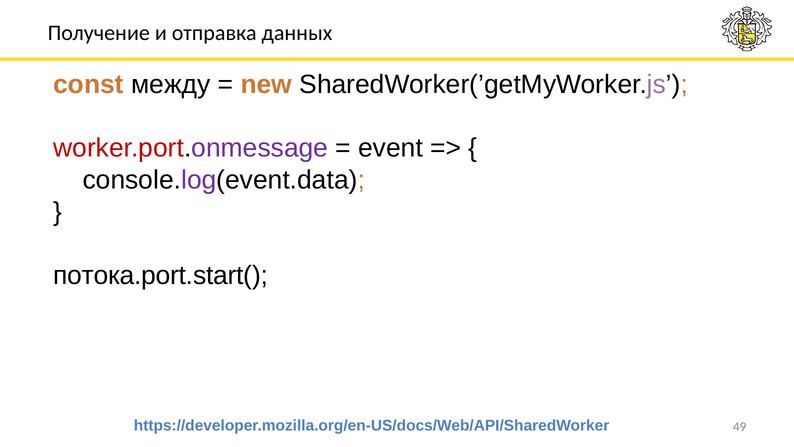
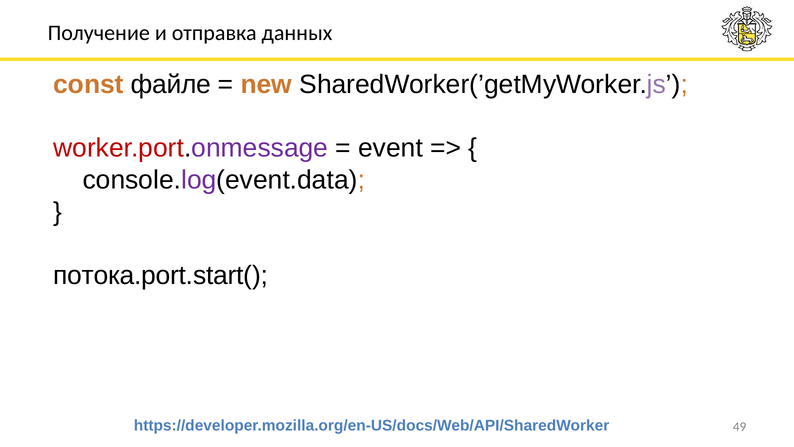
между: между -> файле (171, 85)
